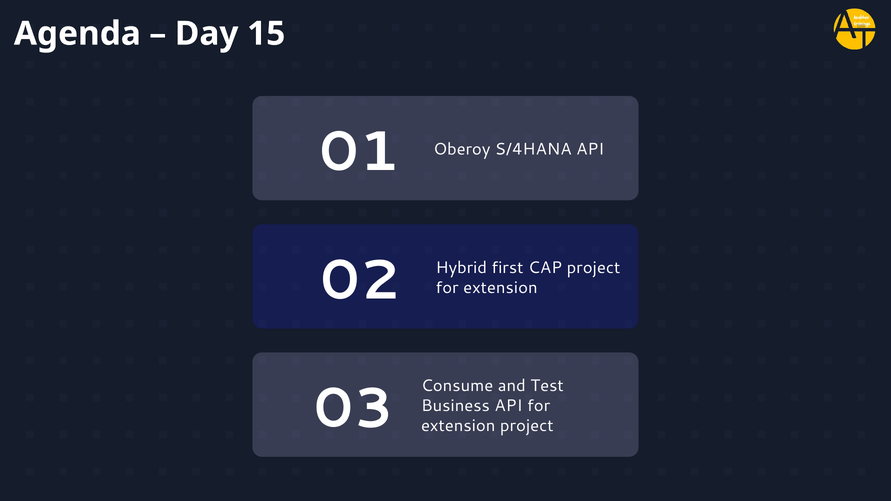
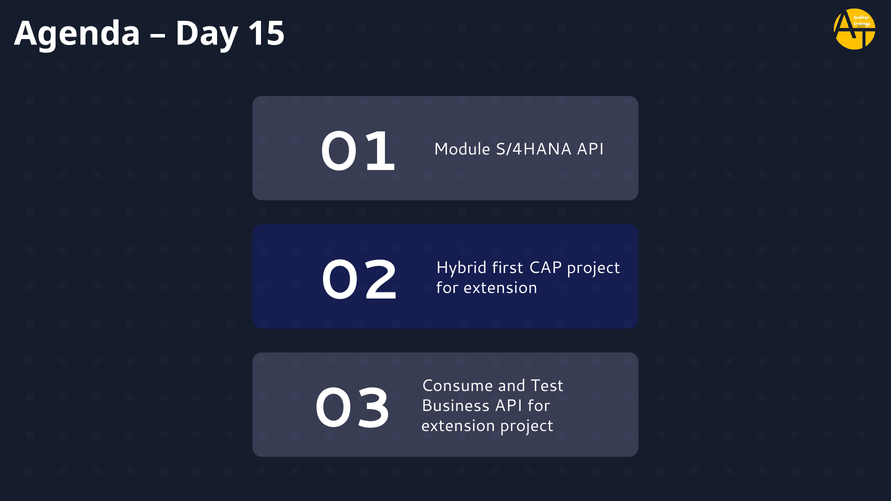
Oberoy: Oberoy -> Module (462, 149)
